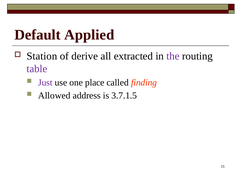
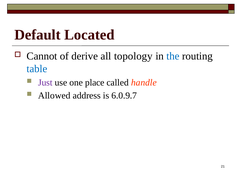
Applied: Applied -> Located (89, 35)
Station: Station -> Cannot (42, 56)
extracted: extracted -> topology (133, 56)
the colour: purple -> blue (173, 56)
table colour: purple -> blue (37, 69)
finding: finding -> handle (144, 83)
3.7.1.5: 3.7.1.5 -> 6.0.9.7 (124, 96)
